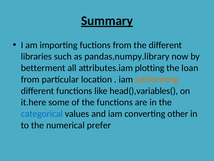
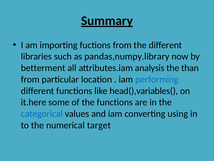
plotting: plotting -> analysis (150, 68)
loan: loan -> than (190, 68)
performing colour: orange -> blue (157, 79)
other: other -> using (178, 113)
prefer: prefer -> target (99, 125)
